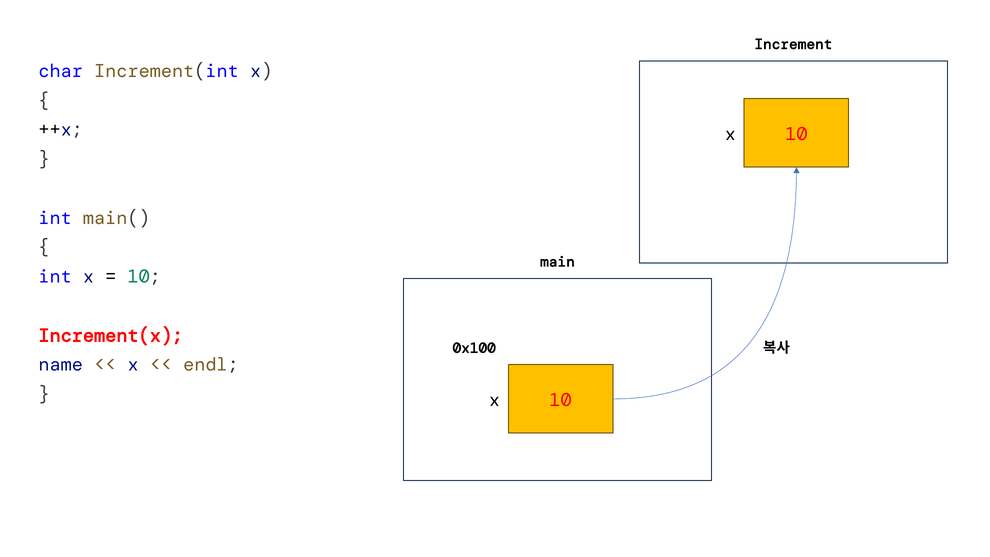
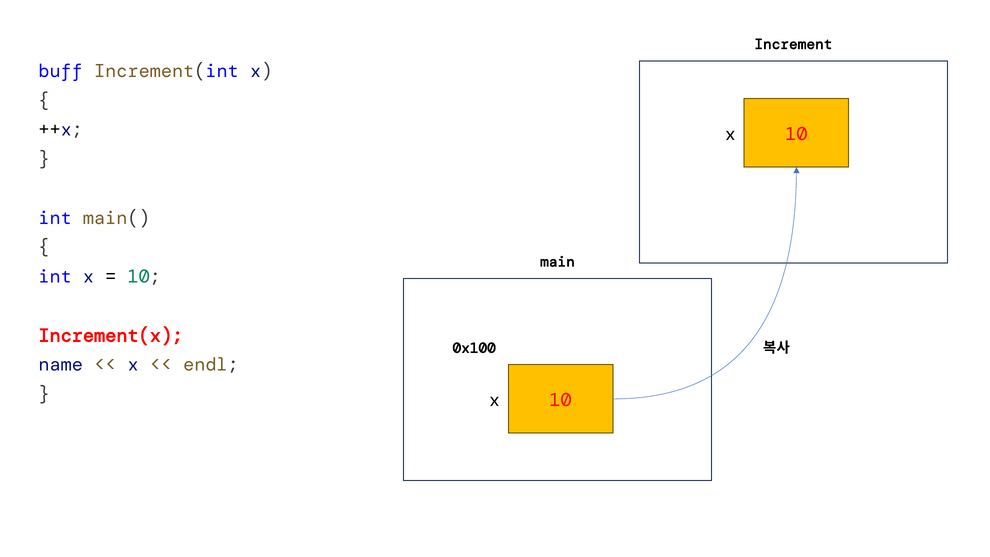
char: char -> buff (61, 71)
